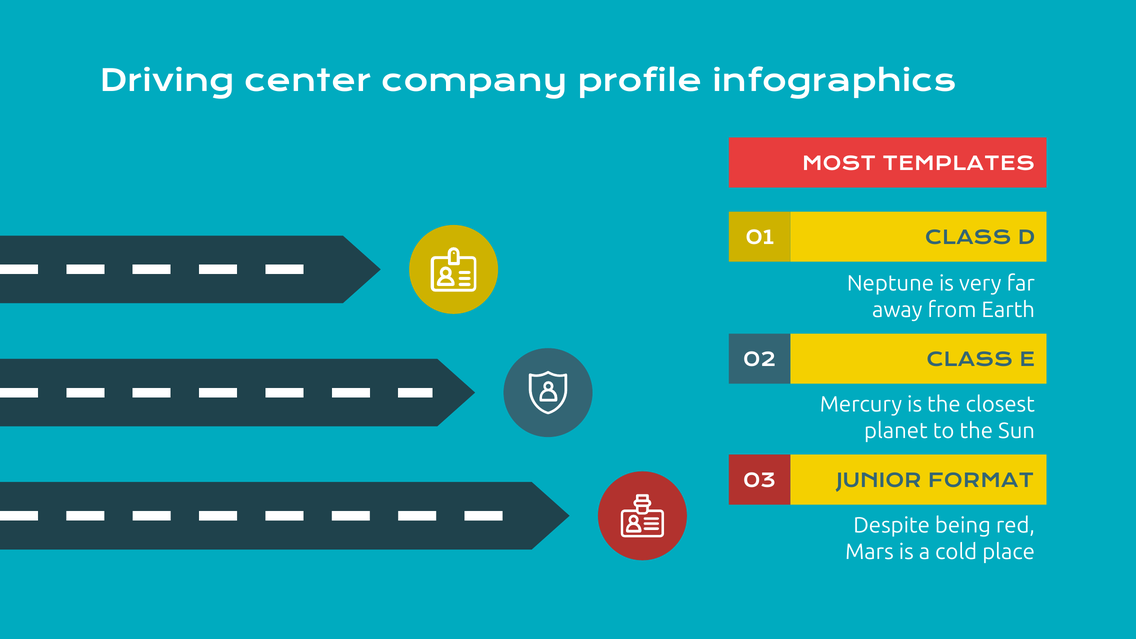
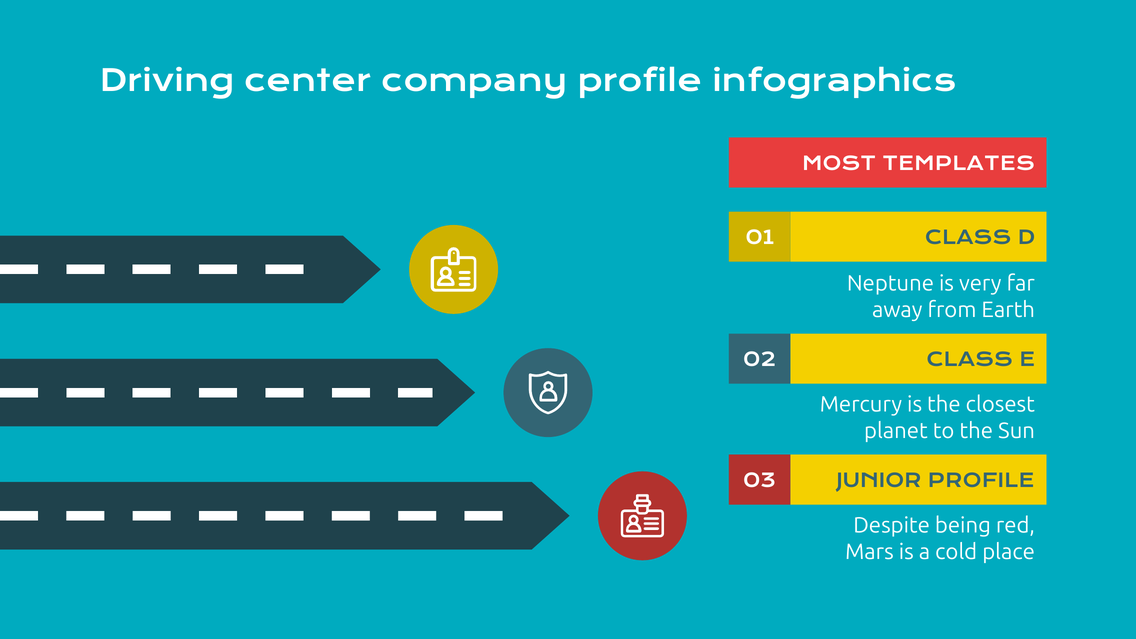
JUNIOR FORMAT: FORMAT -> PROFILE (981, 481)
